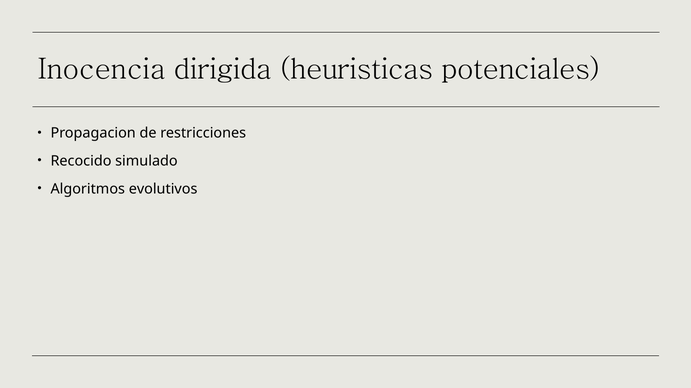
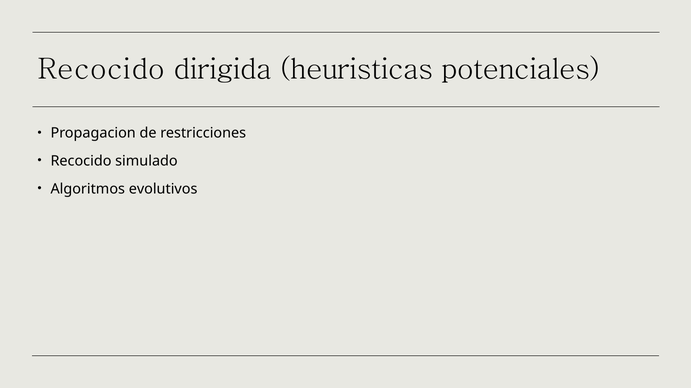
Inocencia: Inocencia -> Recocido (101, 70)
